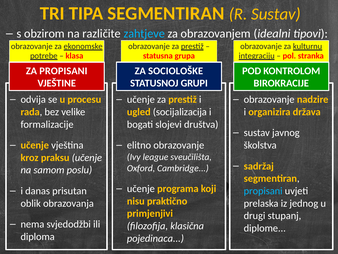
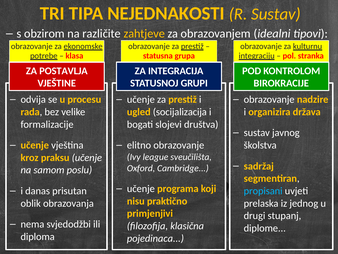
TIPA SEGMENTIRAN: SEGMENTIRAN -> NEJEDNAKOSTI (166, 13)
zahtjeve colour: light blue -> yellow (144, 34)
ZA PROPISANI: PROPISANI -> POSTAVLJA (63, 71)
SOCIOLOŠKE: SOCIOLOŠKE -> INTEGRACIJA (176, 71)
